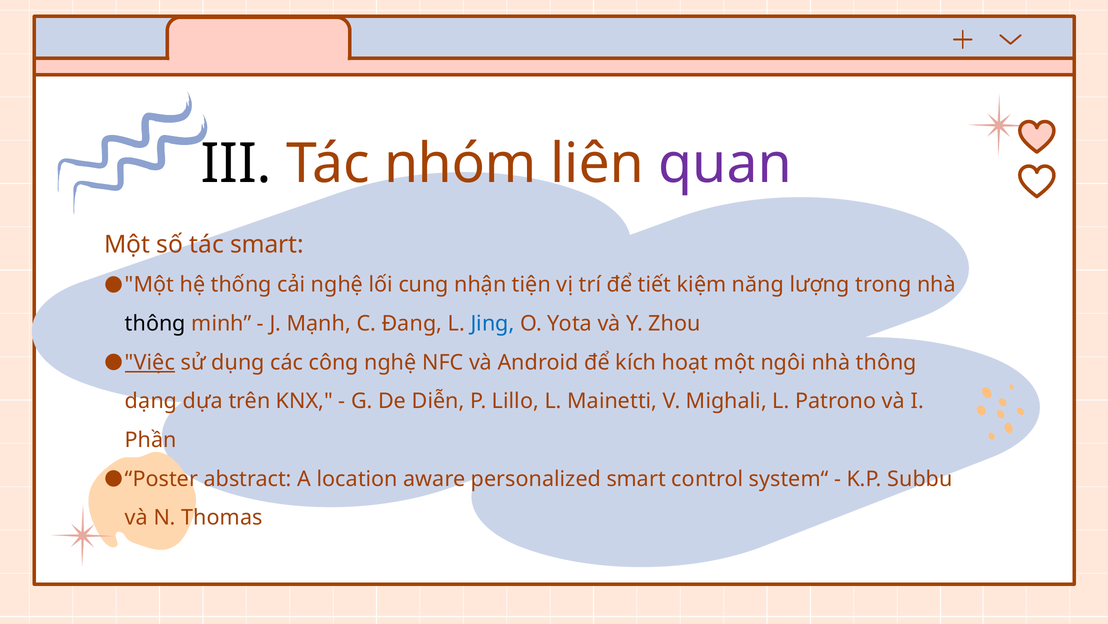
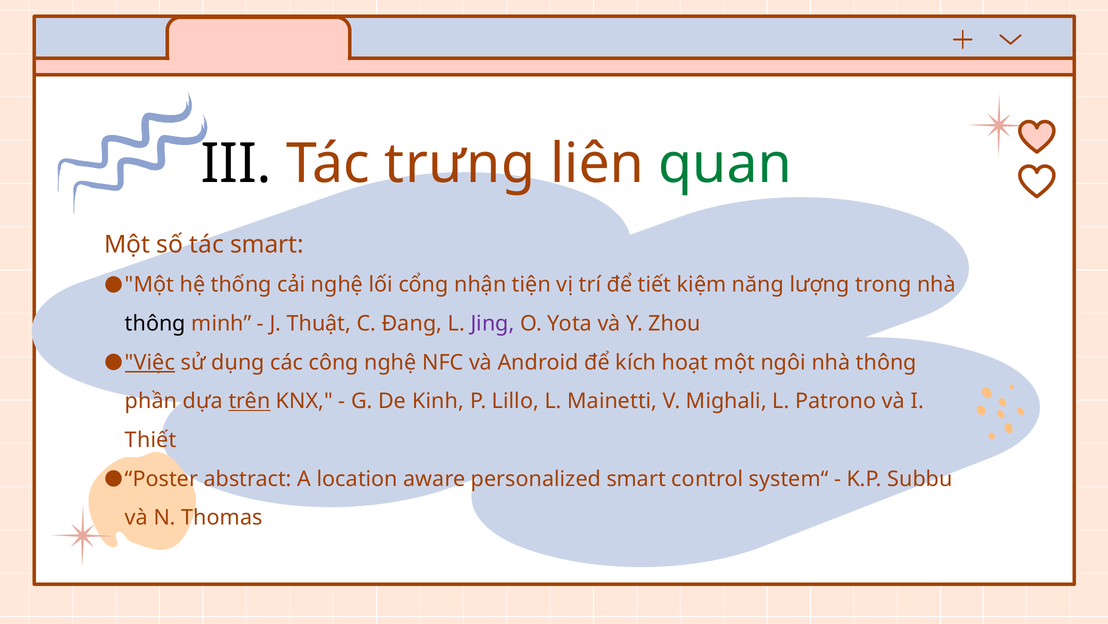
nhóm: nhóm -> trưng (460, 164)
quan colour: purple -> green (725, 164)
cung: cung -> cổng (424, 285)
Mạnh: Mạnh -> Thuật (319, 323)
Jing colour: blue -> purple (492, 323)
dạng: dạng -> phần (151, 401)
trên underline: none -> present (249, 401)
Diễn: Diễn -> Kinh (438, 401)
Phần: Phần -> Thiết (151, 440)
